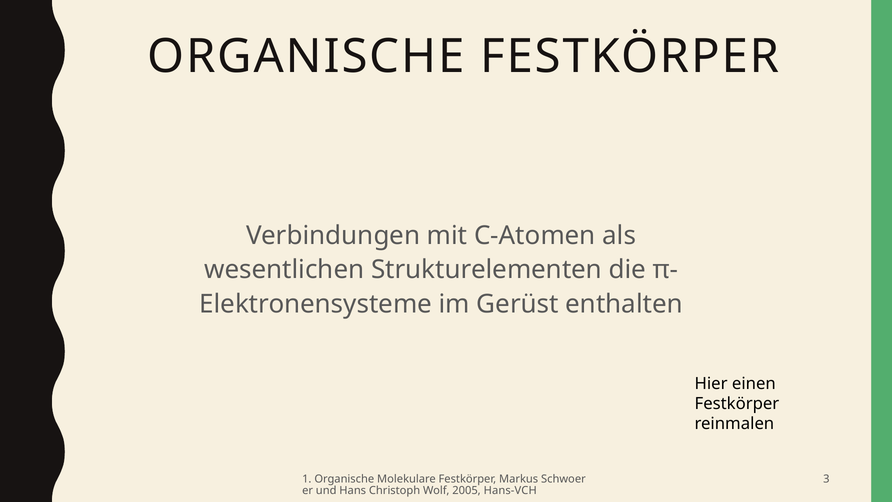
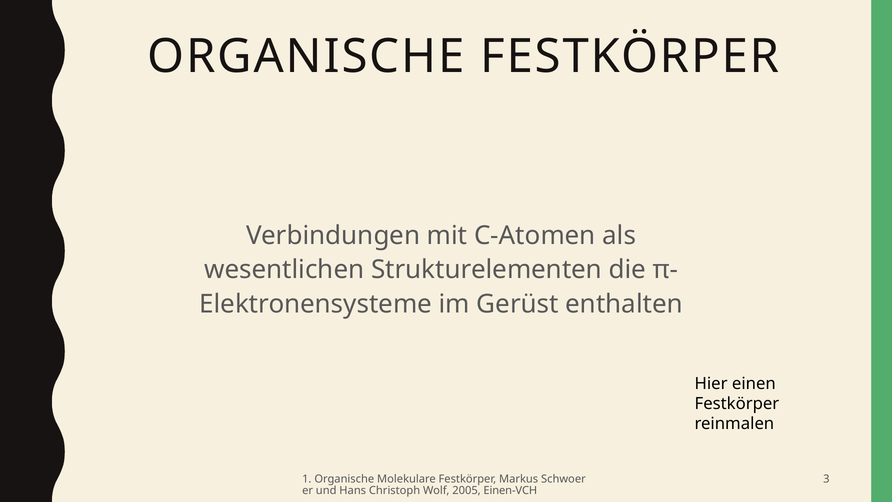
Hans-VCH: Hans-VCH -> Einen-VCH (510, 490)
